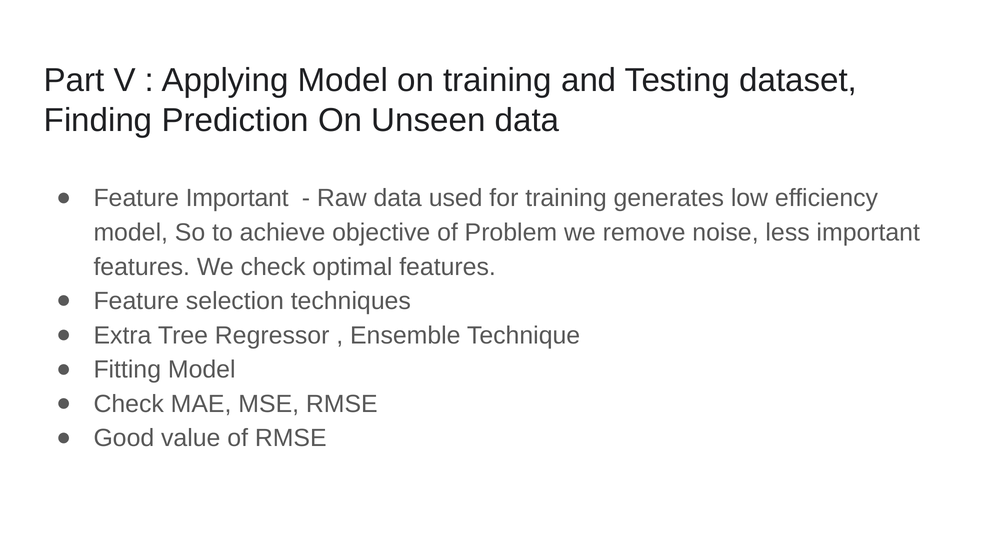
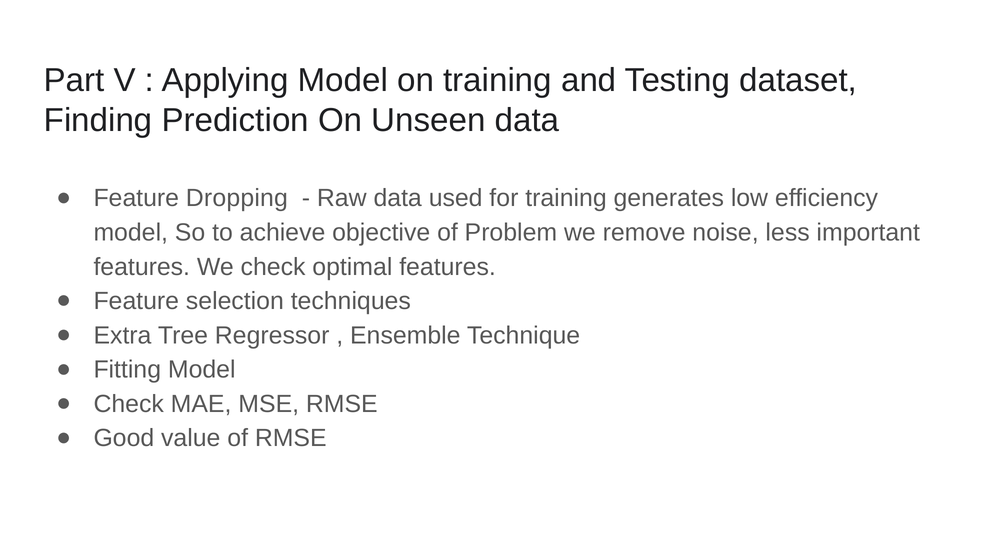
Feature Important: Important -> Dropping (237, 198)
